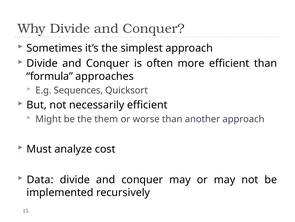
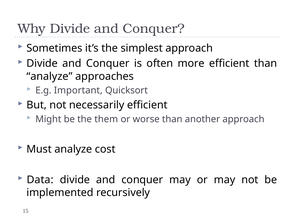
formula: formula -> analyze (49, 76)
Sequences: Sequences -> Important (78, 90)
